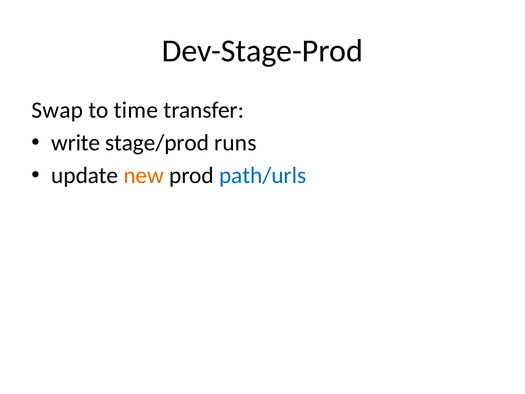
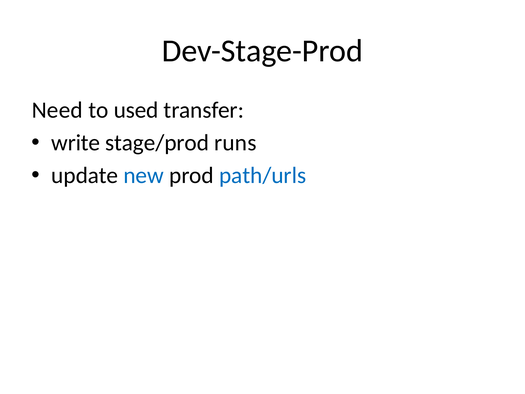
Swap: Swap -> Need (57, 110)
time: time -> used (136, 110)
new colour: orange -> blue (144, 175)
